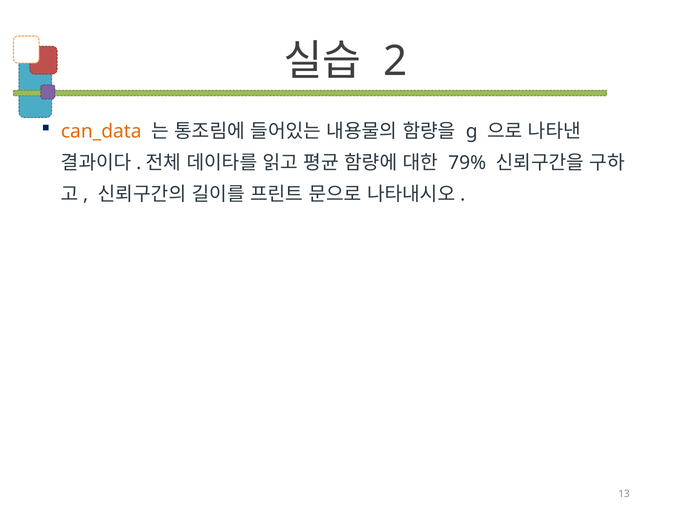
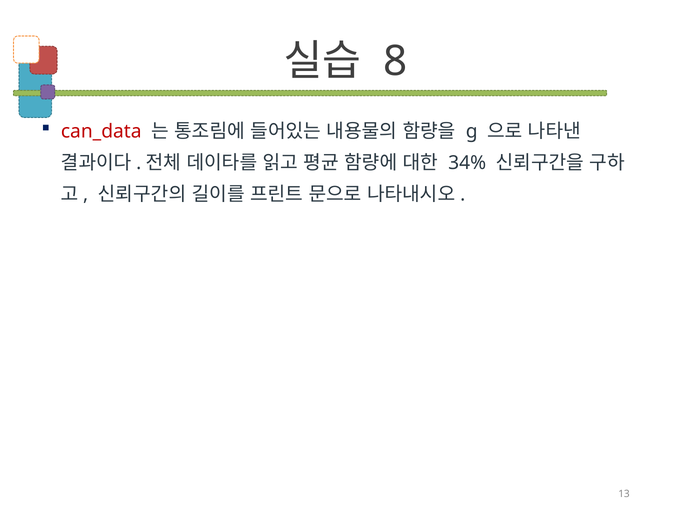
2: 2 -> 8 (395, 61)
can_data colour: orange -> red (101, 132)
79%: 79% -> 34% (467, 163)
